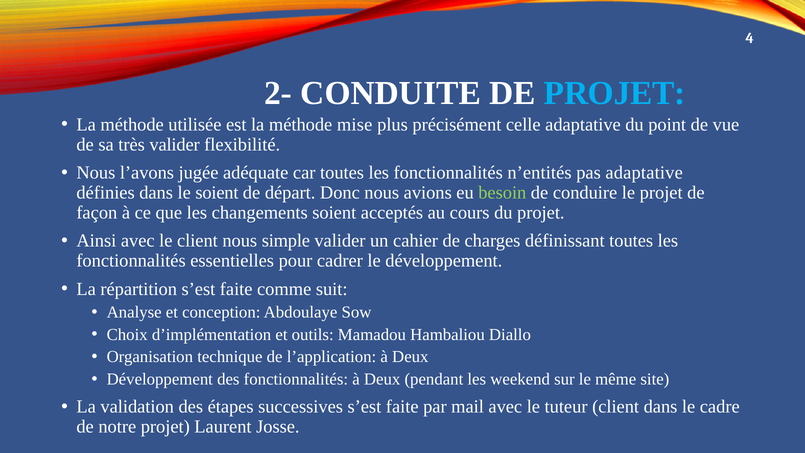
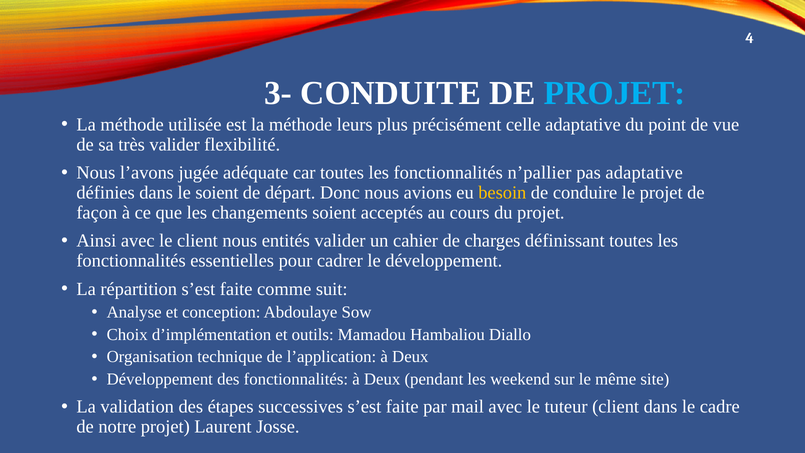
2-: 2- -> 3- (278, 93)
mise: mise -> leurs (355, 124)
n’entités: n’entités -> n’pallier (539, 173)
besoin colour: light green -> yellow (502, 193)
simple: simple -> entités (286, 241)
